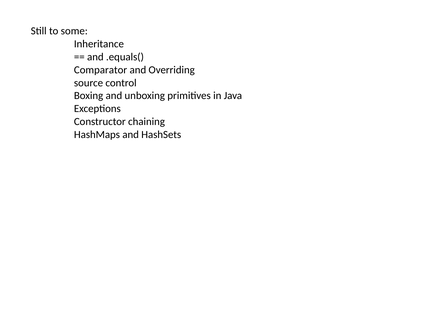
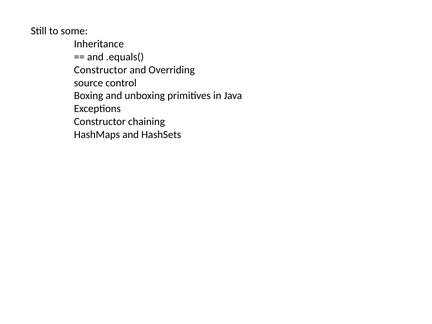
Comparator: Comparator -> Constructor (101, 70)
